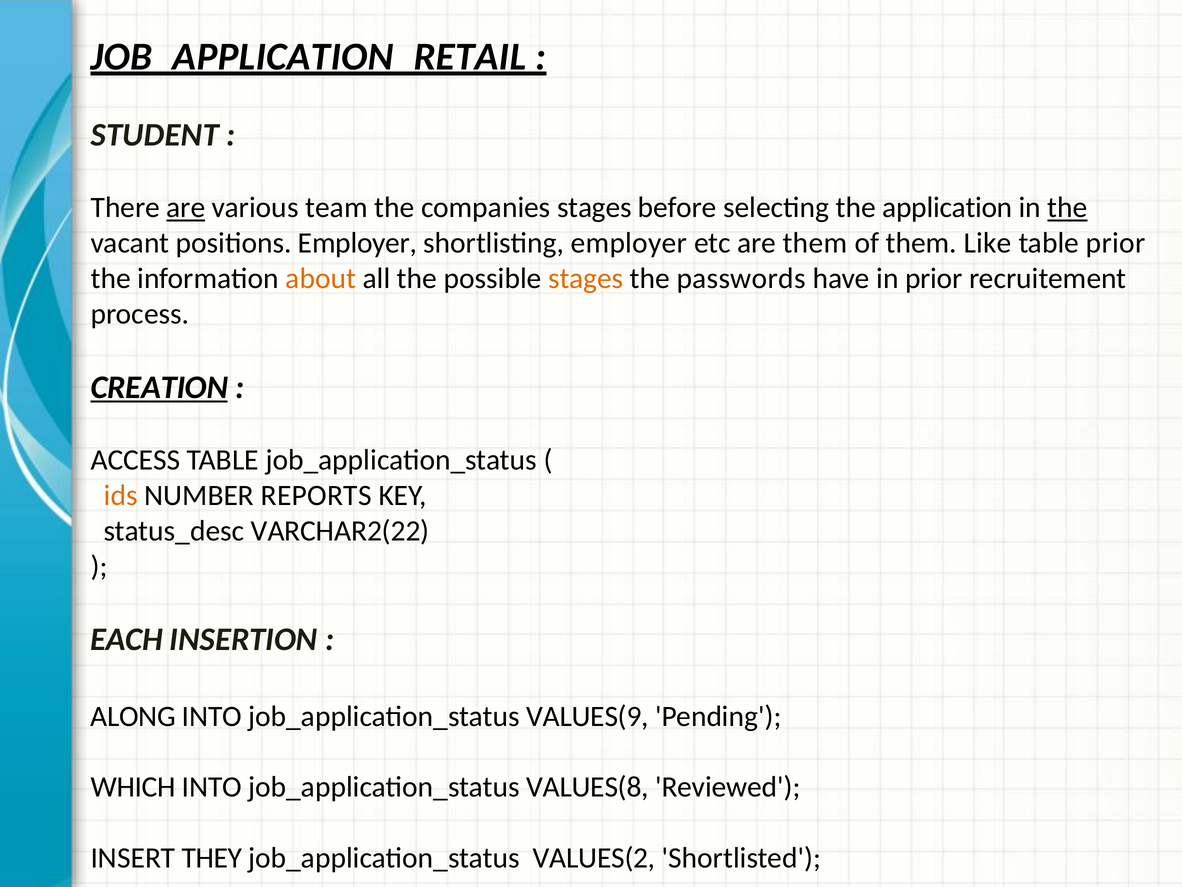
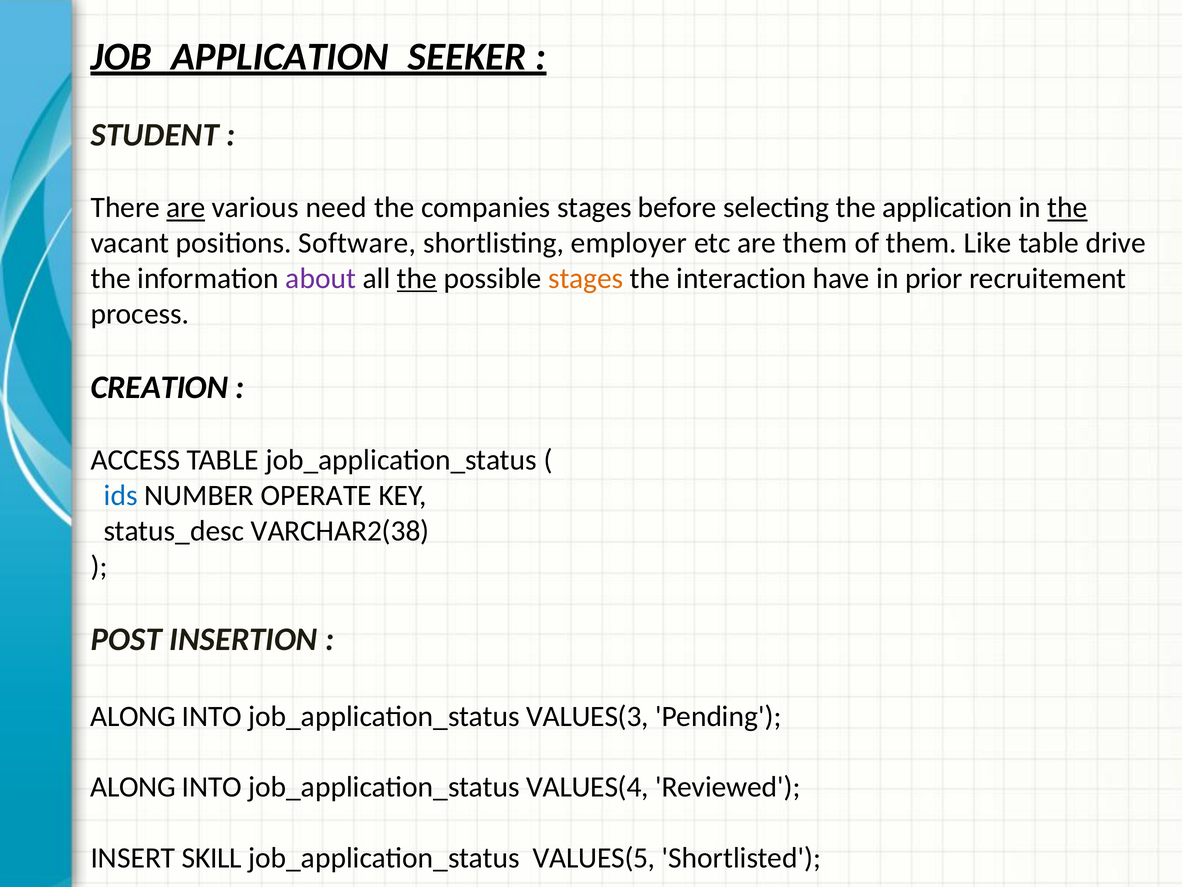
JOB_APPLICATION_RETAIL: JOB_APPLICATION_RETAIL -> JOB_APPLICATION_SEEKER (309, 57)
team: team -> need (336, 208)
positions Employer: Employer -> Software (357, 243)
table prior: prior -> drive (1116, 243)
about colour: orange -> purple (321, 278)
the underline: none -> present (417, 278)
passwords: passwords -> interaction (741, 278)
CREATION underline: present -> none (159, 387)
ids colour: orange -> blue (121, 495)
REPORTS: REPORTS -> OPERATE (316, 495)
VARCHAR2(22: VARCHAR2(22 -> VARCHAR2(38 (340, 531)
EACH: EACH -> POST (126, 639)
VALUES(9: VALUES(9 -> VALUES(3 (587, 716)
WHICH: WHICH -> ALONG (133, 787)
VALUES(8: VALUES(8 -> VALUES(4 (587, 787)
THEY: THEY -> SKILL (212, 858)
VALUES(2: VALUES(2 -> VALUES(5 (594, 858)
